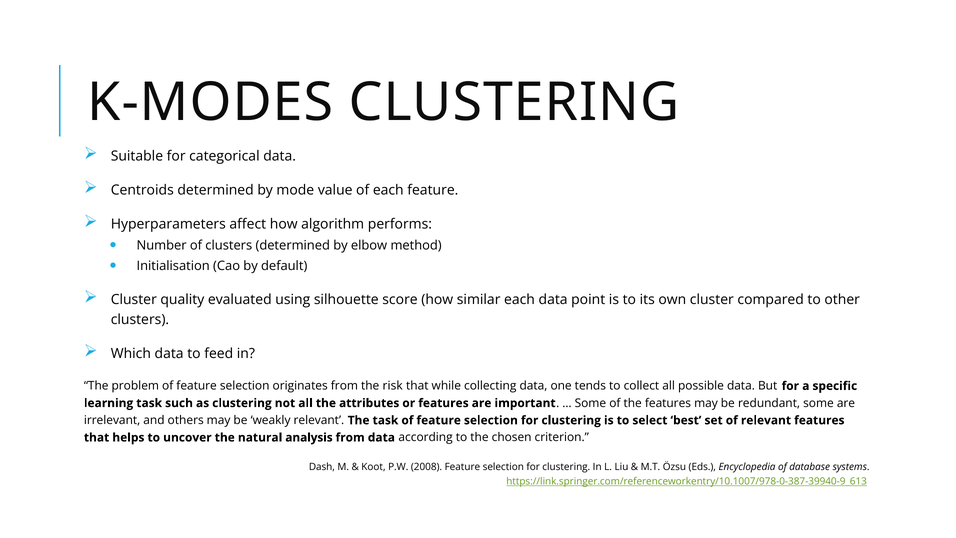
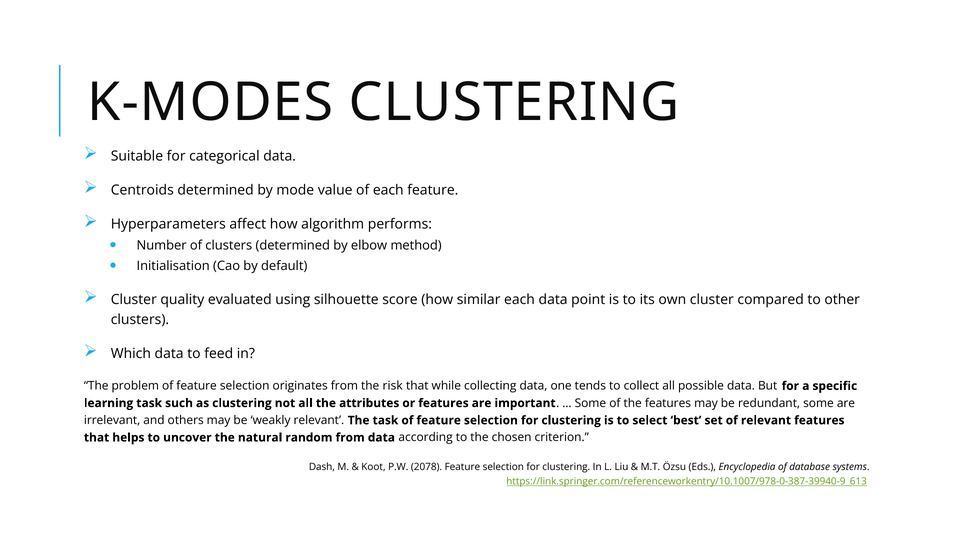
analysis: analysis -> random (309, 437)
2008: 2008 -> 2078 (427, 467)
